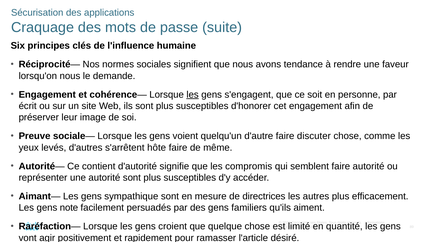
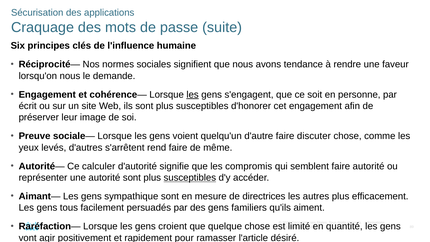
hôte: hôte -> rend (157, 148)
contient: contient -> calculer (99, 166)
susceptibles underline: none -> present (190, 178)
gens note: note -> tous (69, 208)
